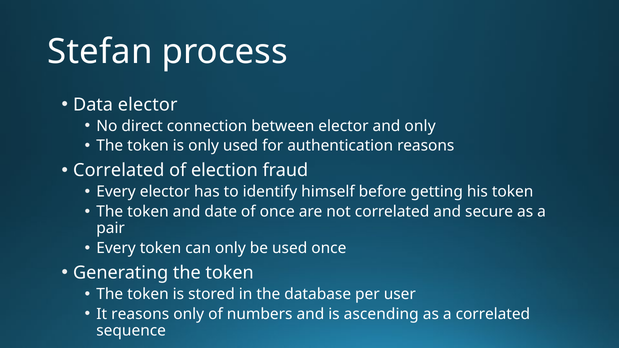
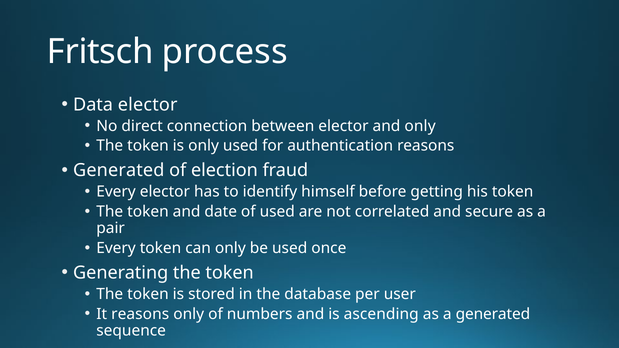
Stefan: Stefan -> Fritsch (100, 52)
Correlated: Correlated -> Generated (119, 170)
of once: once -> used (277, 212)
a correlated: correlated -> generated (493, 314)
